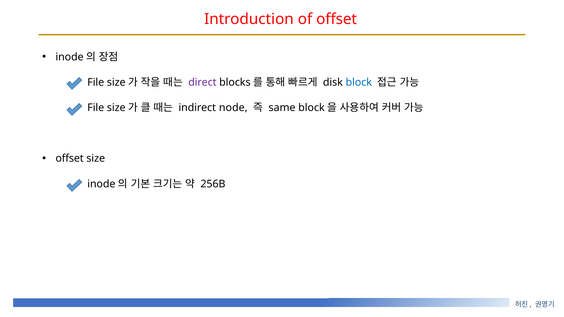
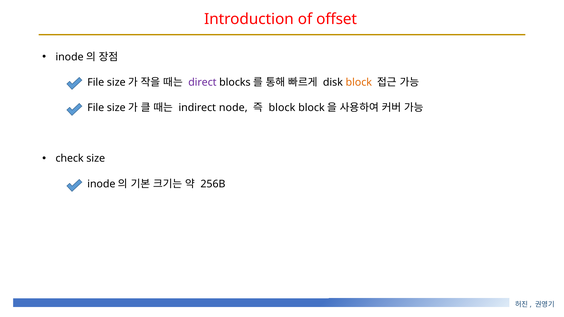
block colour: blue -> orange (359, 82)
same: same -> block (282, 108)
offset: offset -> check (70, 159)
